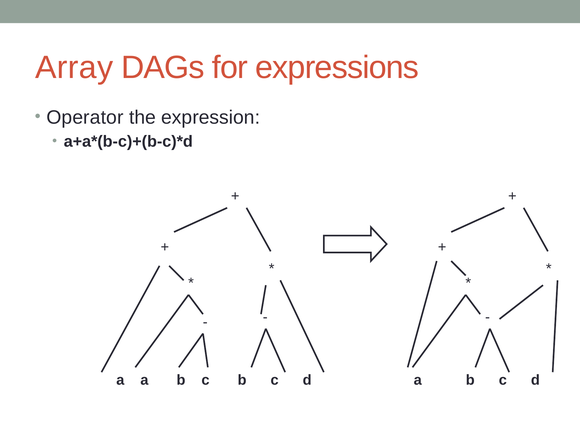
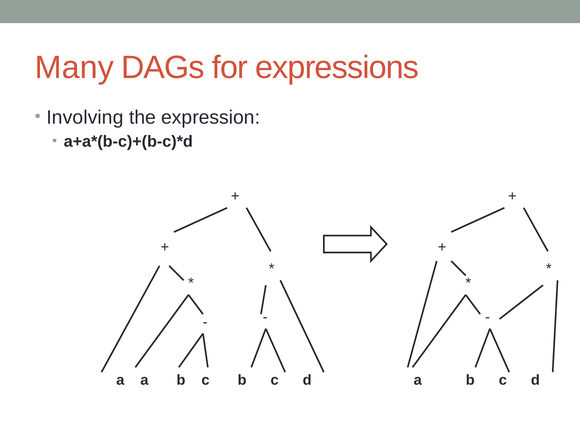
Array: Array -> Many (74, 68)
Operator: Operator -> Involving (85, 117)
